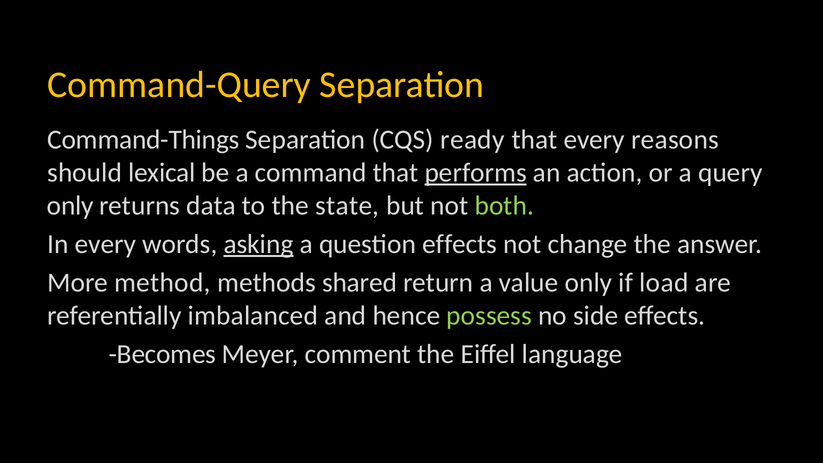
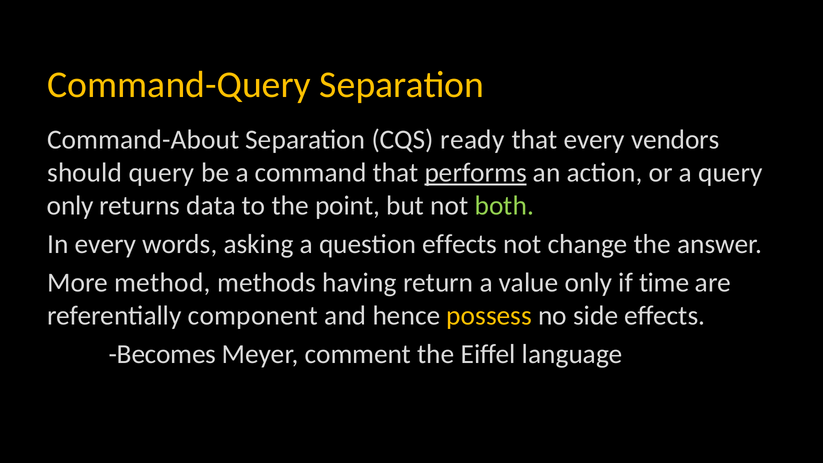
Command-Things: Command-Things -> Command-About (143, 140)
reasons: reasons -> vendors (675, 140)
should lexical: lexical -> query (161, 173)
state: state -> point (347, 206)
asking underline: present -> none (259, 244)
shared: shared -> having (359, 283)
load: load -> time (664, 283)
imbalanced: imbalanced -> component (253, 316)
possess colour: light green -> yellow (489, 316)
